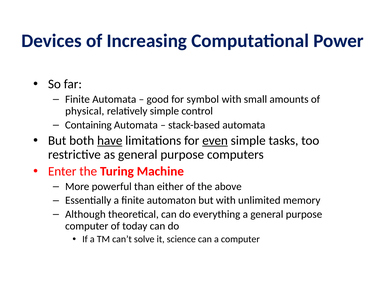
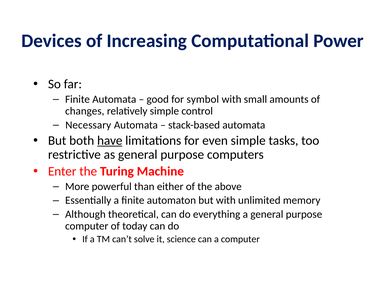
physical: physical -> changes (85, 111)
Containing: Containing -> Necessary (88, 125)
even underline: present -> none (215, 140)
